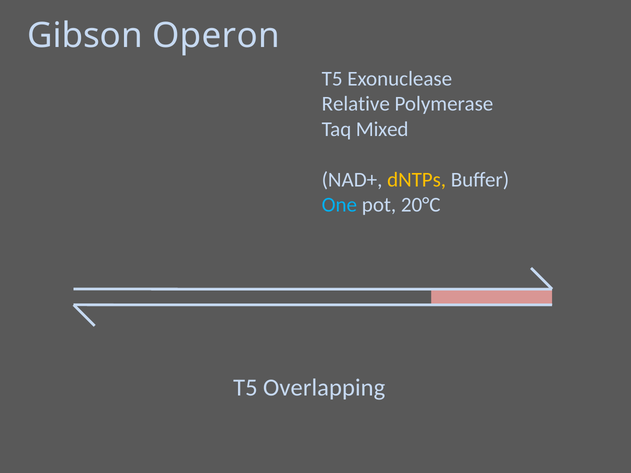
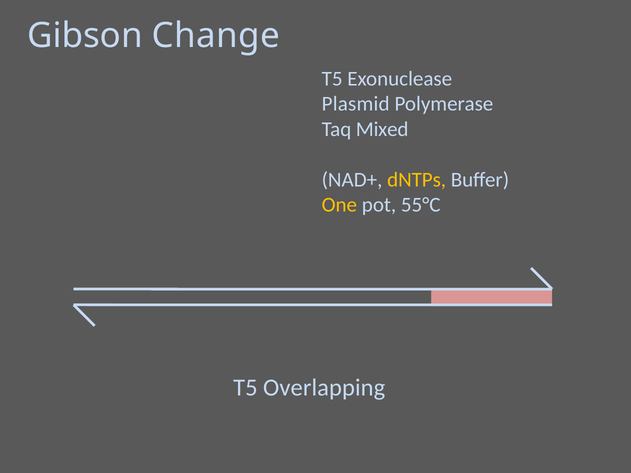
Operon: Operon -> Change (216, 36)
Relative: Relative -> Plasmid (356, 104)
One colour: light blue -> yellow (339, 205)
20°C: 20°C -> 55°C (421, 205)
